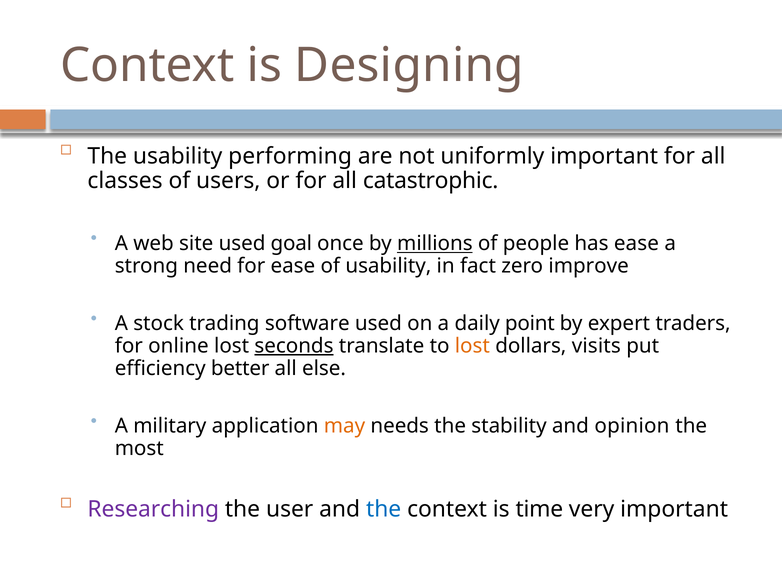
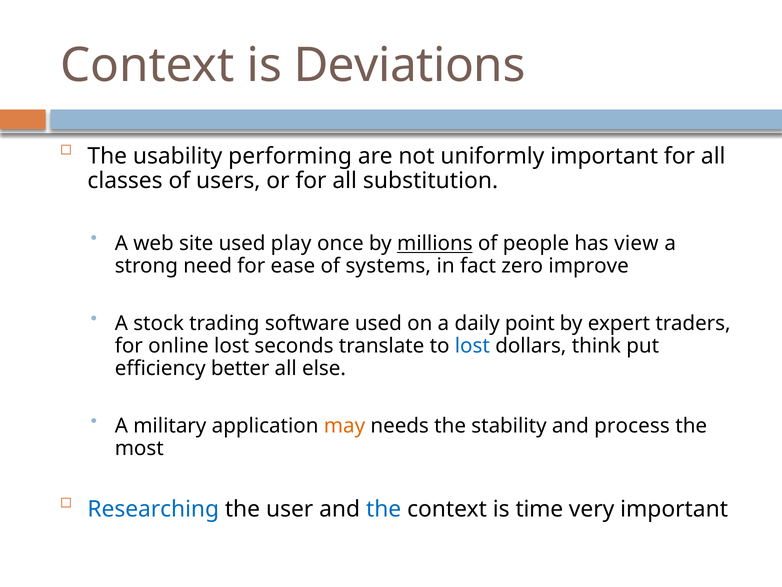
Designing: Designing -> Deviations (410, 65)
catastrophic: catastrophic -> substitution (431, 181)
goal: goal -> play (291, 243)
has ease: ease -> view (636, 243)
of usability: usability -> systems (388, 266)
seconds underline: present -> none (294, 346)
lost colour: orange -> blue (472, 346)
visits: visits -> think (596, 346)
opinion: opinion -> process (632, 426)
Researching colour: purple -> blue (153, 509)
